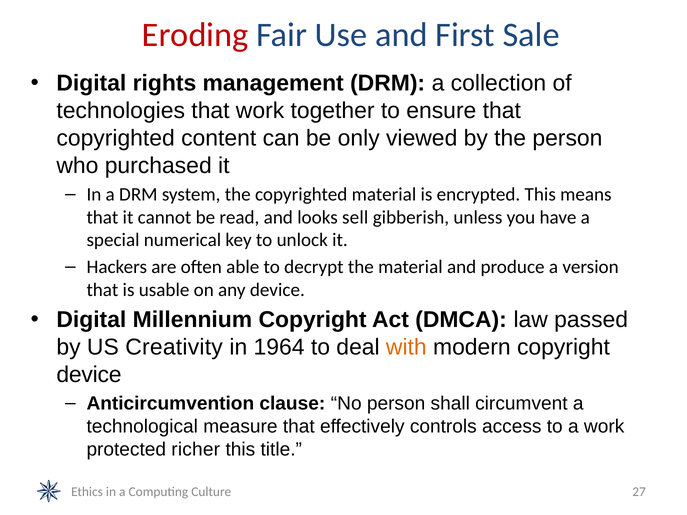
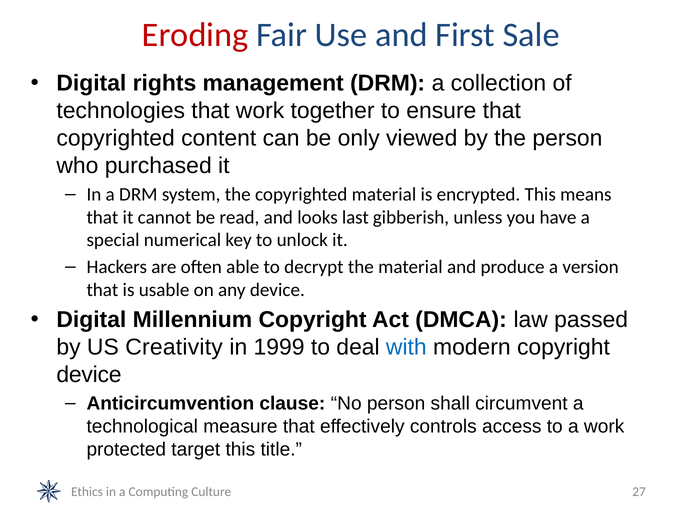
sell: sell -> last (355, 217)
1964: 1964 -> 1999 (279, 347)
with colour: orange -> blue (406, 347)
richer: richer -> target (196, 449)
